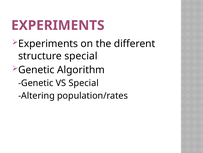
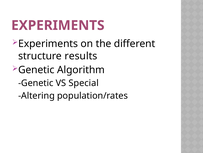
structure special: special -> results (81, 56)
